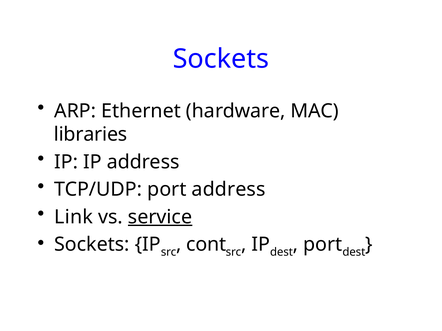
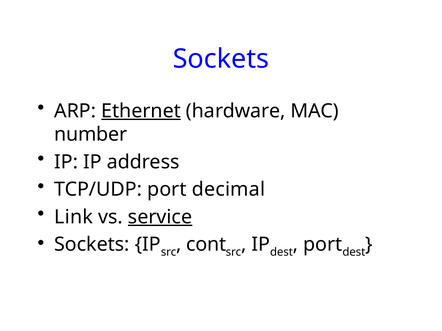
Ethernet underline: none -> present (141, 111)
libraries: libraries -> number (91, 135)
port address: address -> decimal (228, 190)
